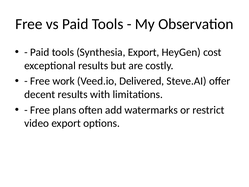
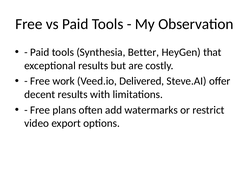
Synthesia Export: Export -> Better (144, 52)
cost: cost -> that (212, 52)
